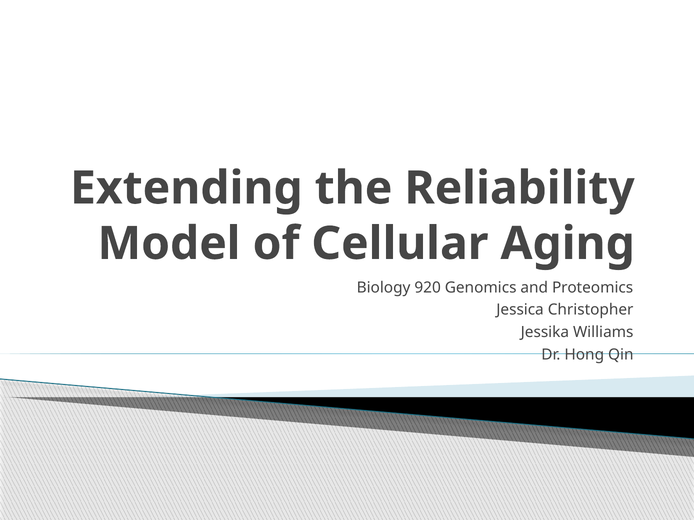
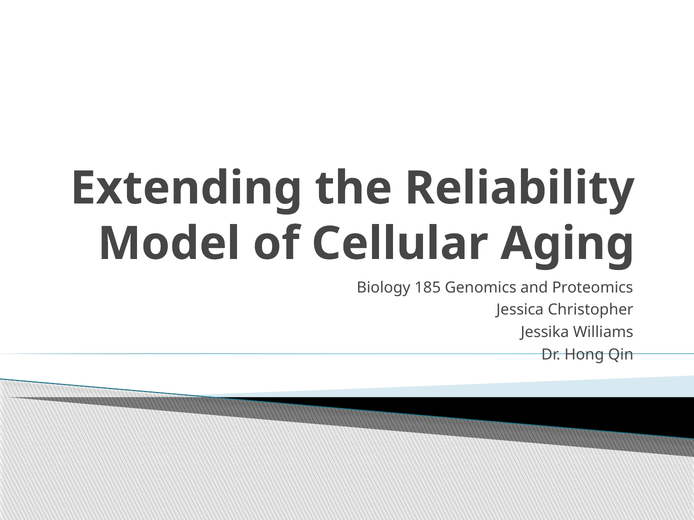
920: 920 -> 185 (428, 288)
